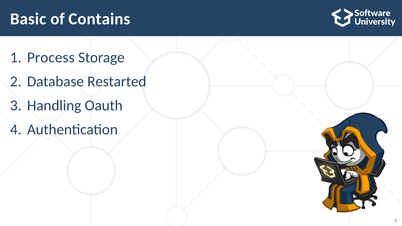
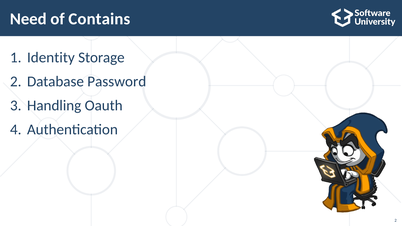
Basic: Basic -> Need (28, 19)
Process: Process -> Identity (51, 57)
Restarted: Restarted -> Password (117, 81)
